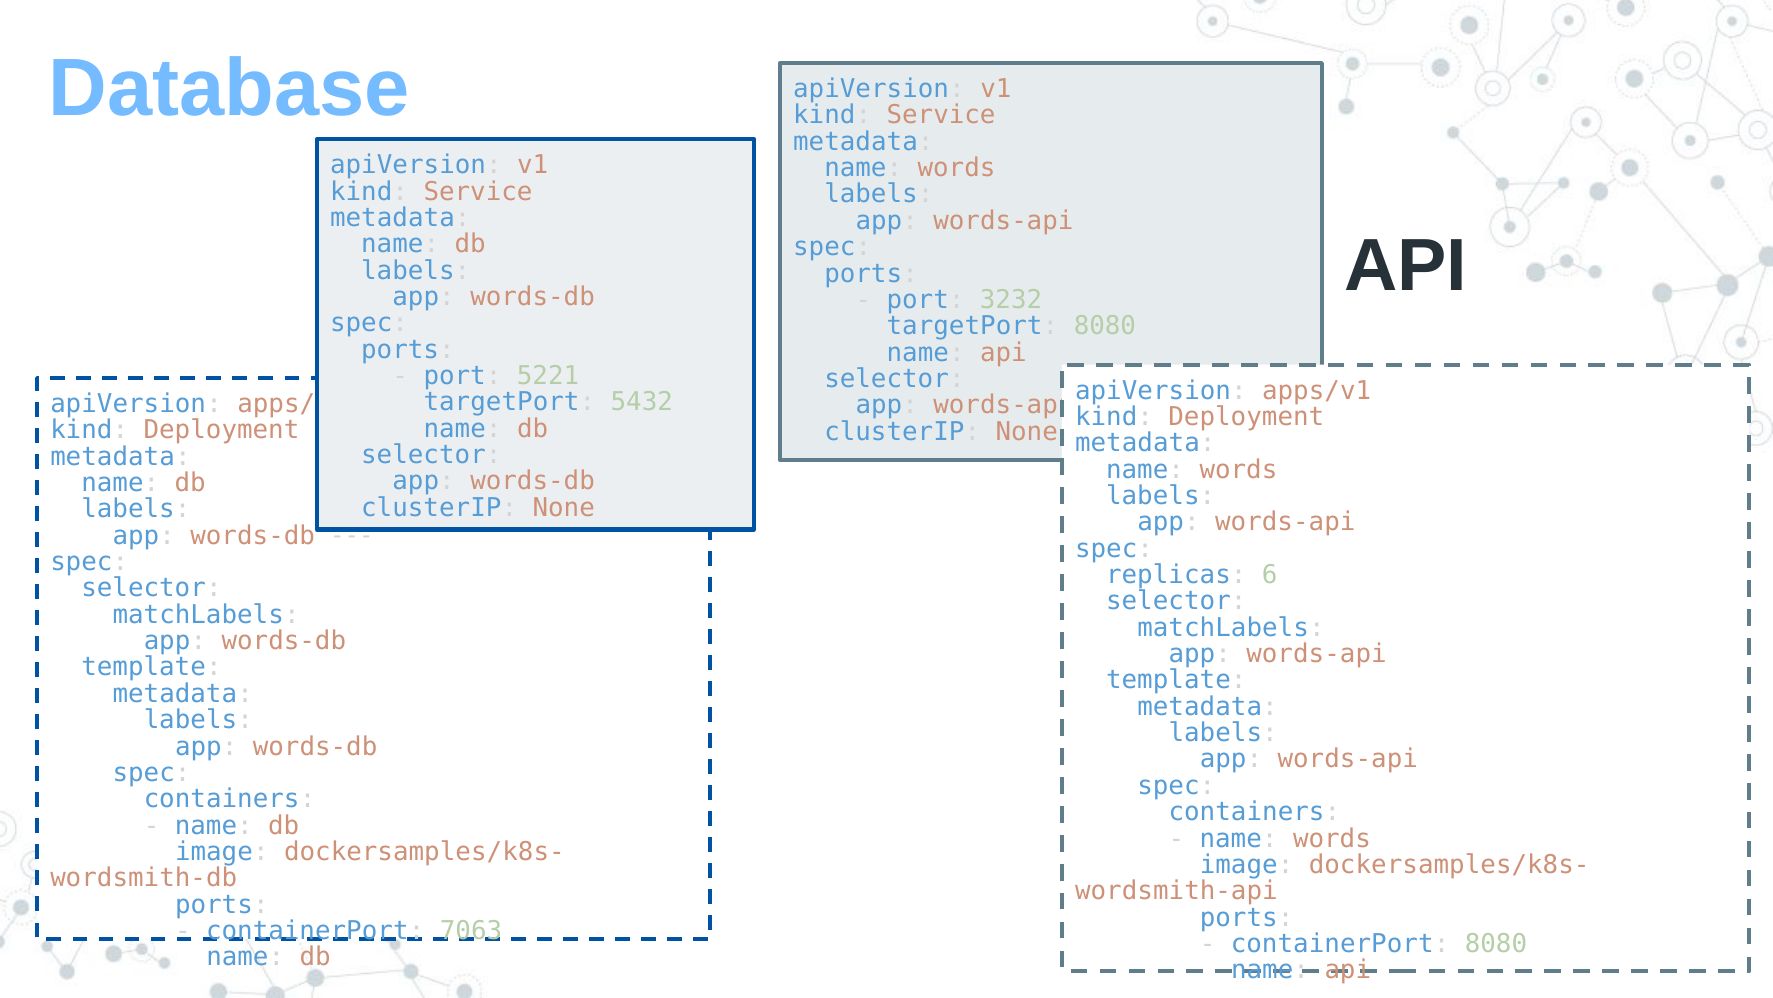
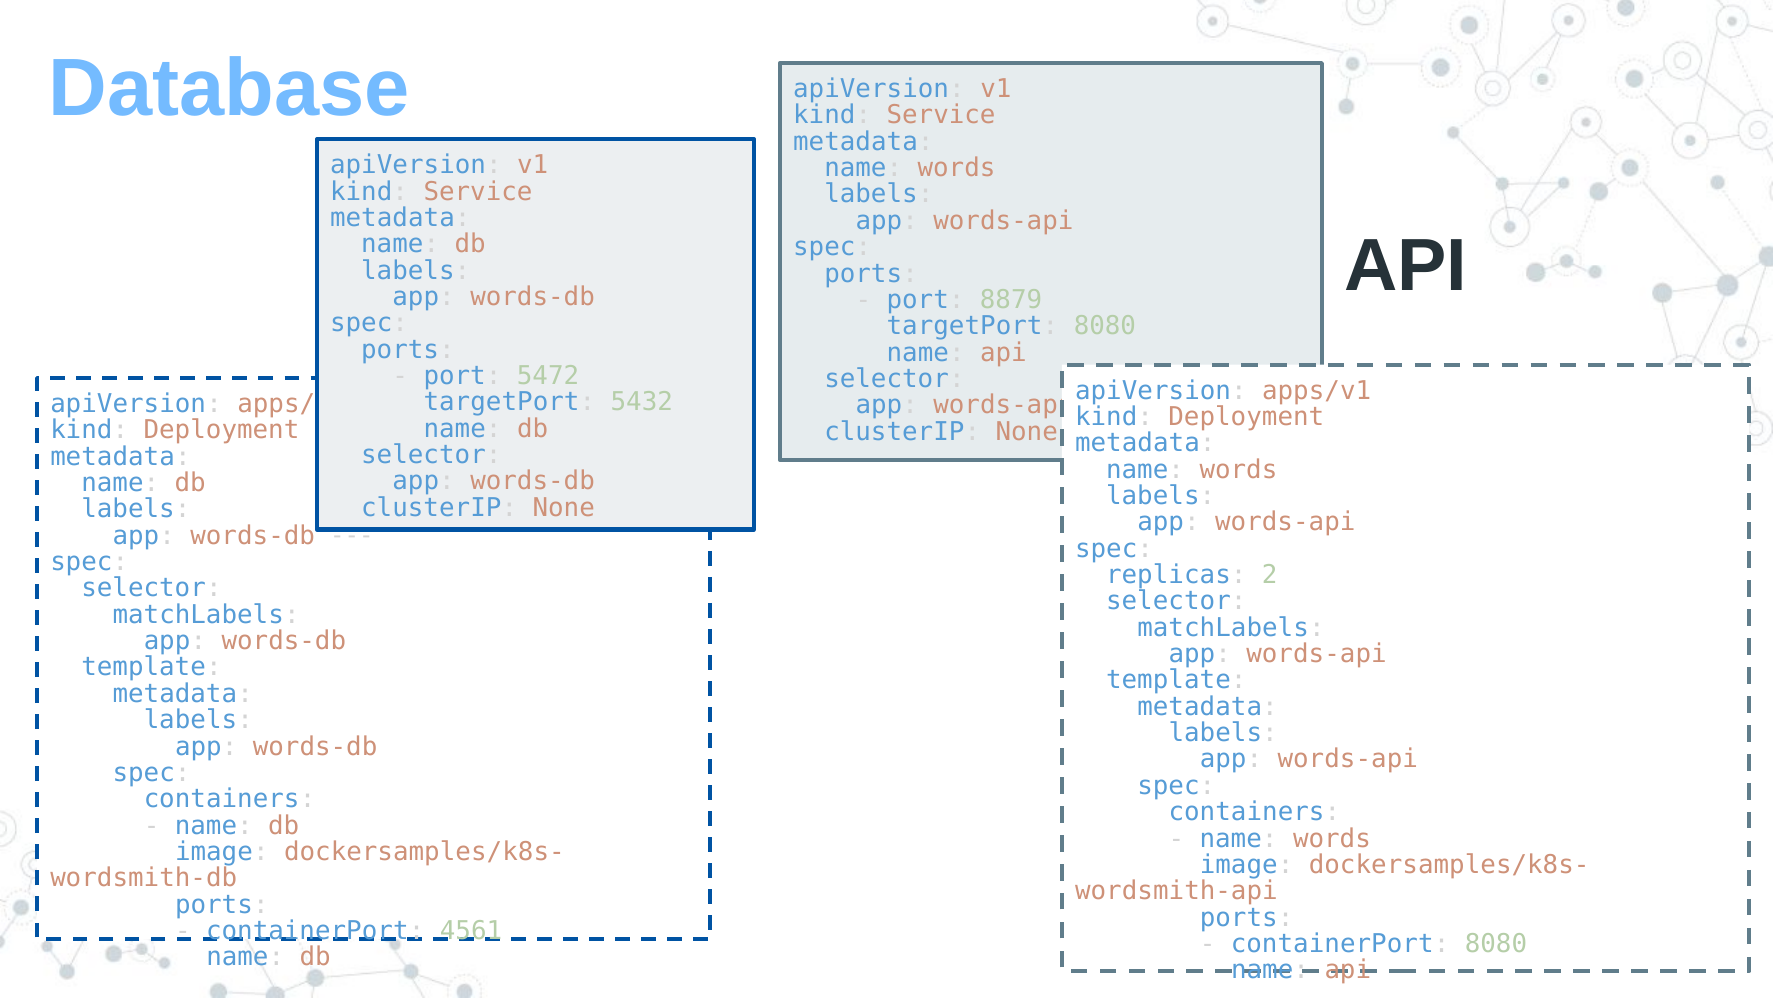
3232: 3232 -> 8879 (1011, 300)
5221: 5221 -> 5472 (548, 376)
6: 6 -> 2 (1270, 575)
7063: 7063 -> 4561 (471, 930)
